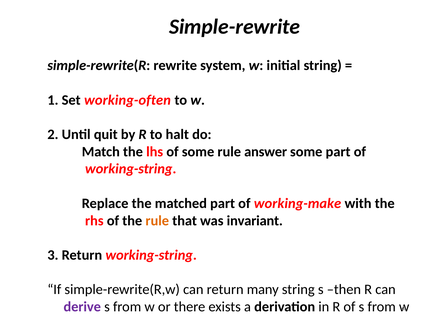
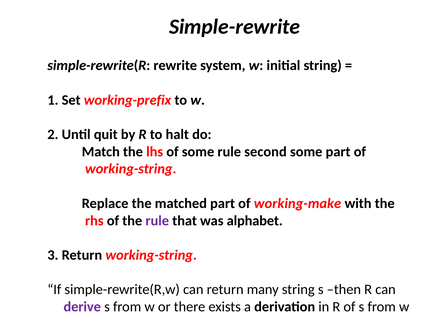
working-often: working-often -> working-prefix (128, 100)
answer: answer -> second (265, 152)
rule colour: orange -> purple (157, 221)
invariant: invariant -> alphabet (255, 221)
